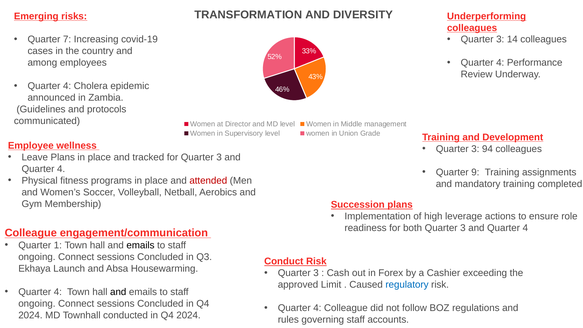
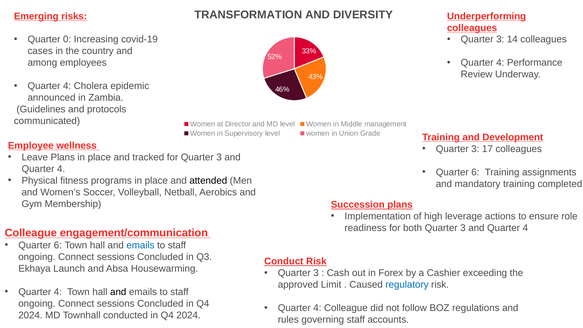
7: 7 -> 0 (67, 39)
94: 94 -> 17 (487, 149)
9: 9 -> 6 (475, 172)
attended colour: red -> black (208, 180)
1: 1 -> 6 (58, 245)
emails colour: black -> blue (140, 245)
